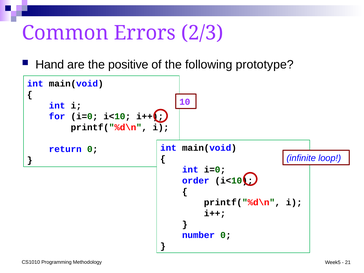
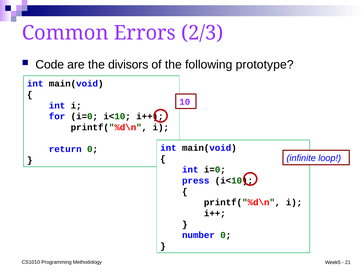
Hand: Hand -> Code (50, 65)
positive: positive -> divisors (128, 65)
order: order -> press (196, 181)
